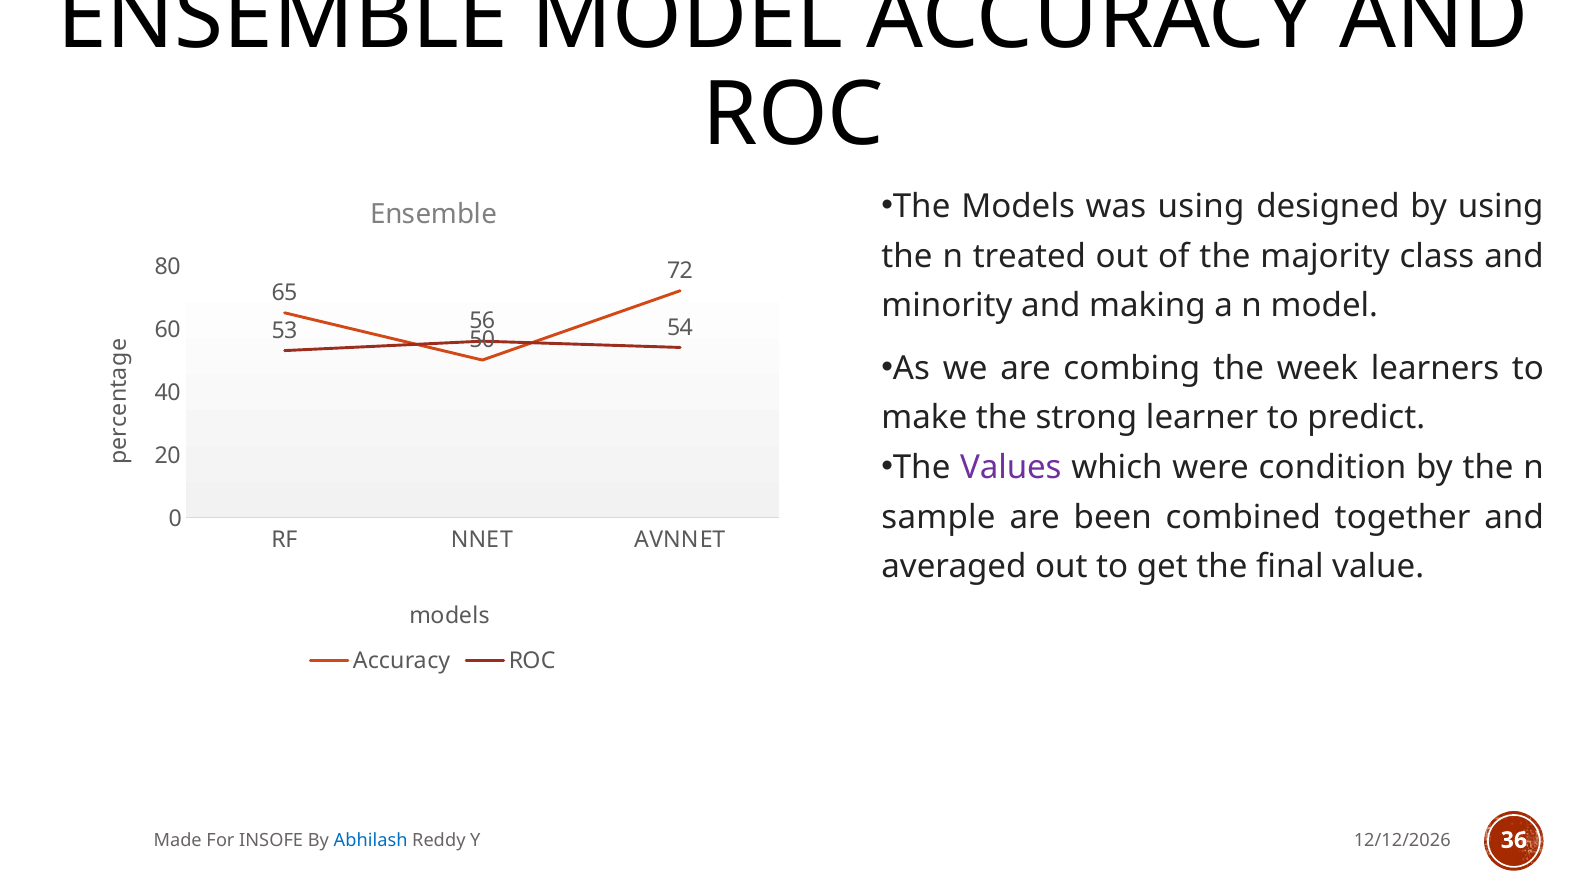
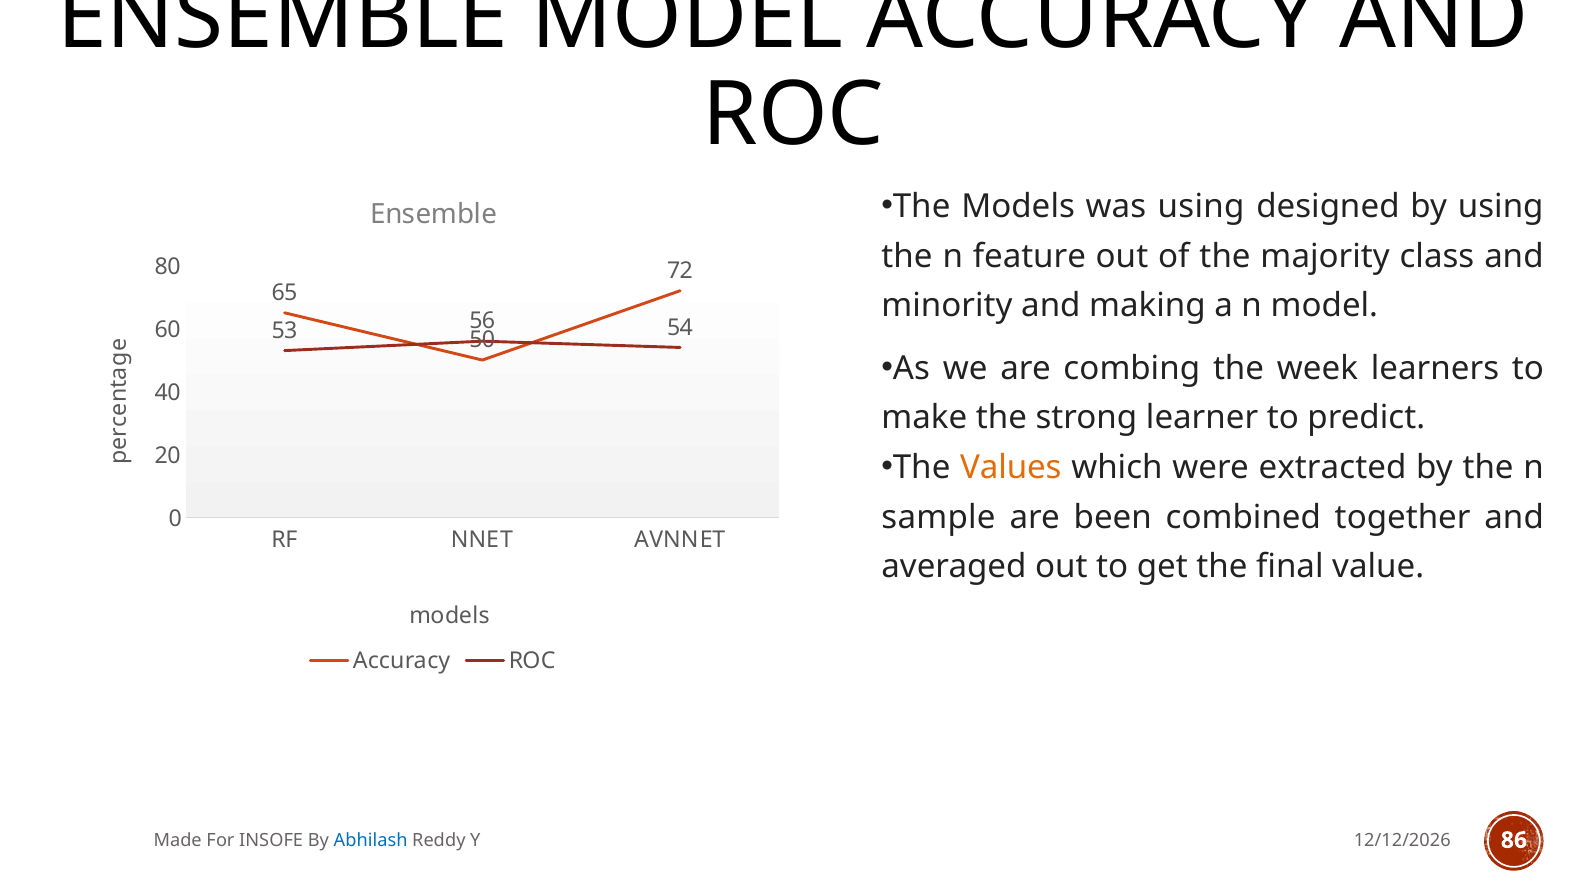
treated: treated -> feature (1029, 256)
Values colour: purple -> orange (1011, 467)
condition: condition -> extracted (1333, 467)
36: 36 -> 86 (1514, 840)
